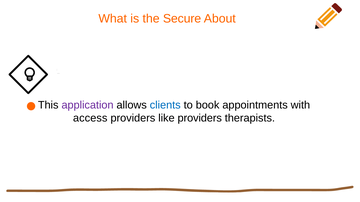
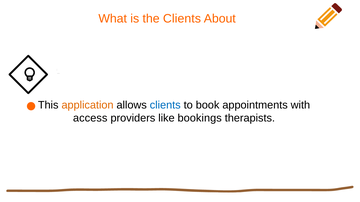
the Secure: Secure -> Clients (182, 19)
application colour: purple -> orange (88, 105)
like providers: providers -> bookings (200, 118)
